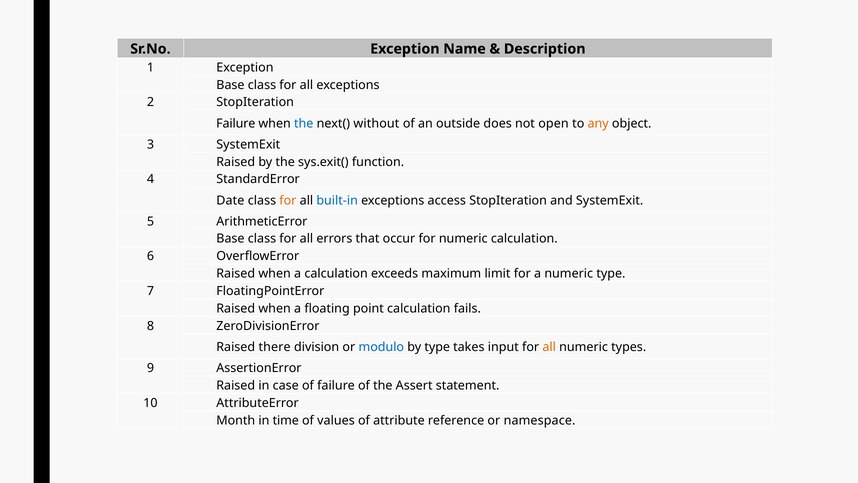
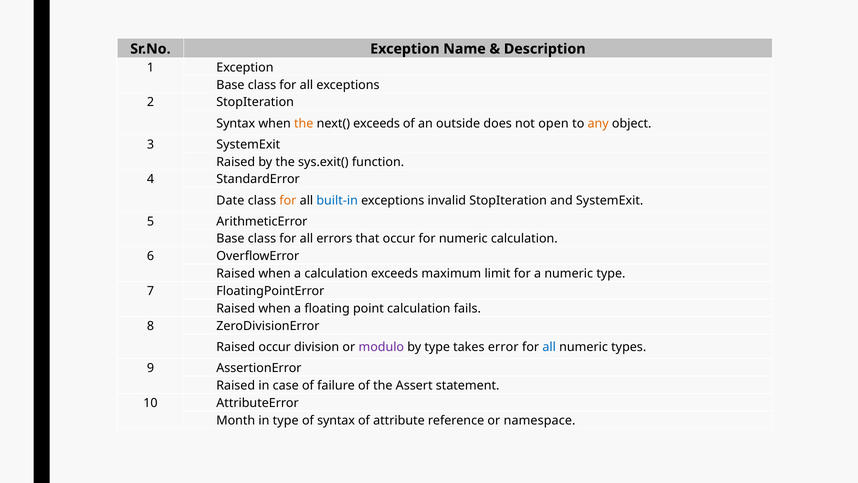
Failure: Failure -> Syntax (236, 123)
the colour: blue -> orange (304, 123)
next( without: without -> exceeds (377, 123)
access: access -> invalid (447, 200)
Raised there: there -> occur (275, 347)
modulo colour: blue -> purple (381, 347)
input: input -> error (503, 347)
all colour: orange -> blue (549, 347)
in time: time -> type (286, 420)
of values: values -> syntax (336, 420)
